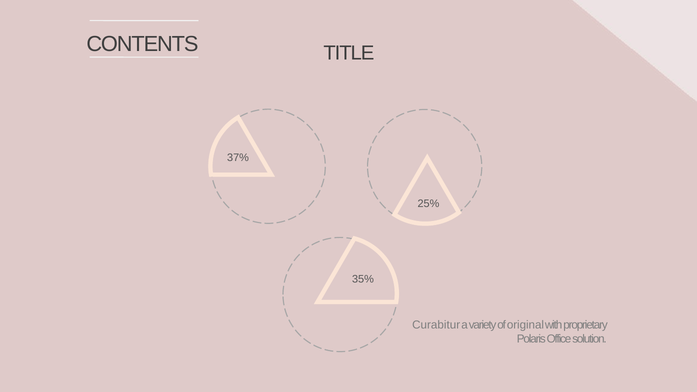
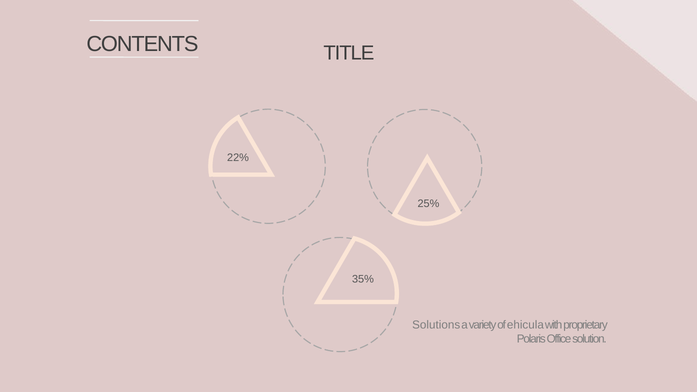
37%: 37% -> 22% (238, 158)
Curabitur: Curabitur -> Solutions (436, 325)
original: original -> ehicula (525, 325)
